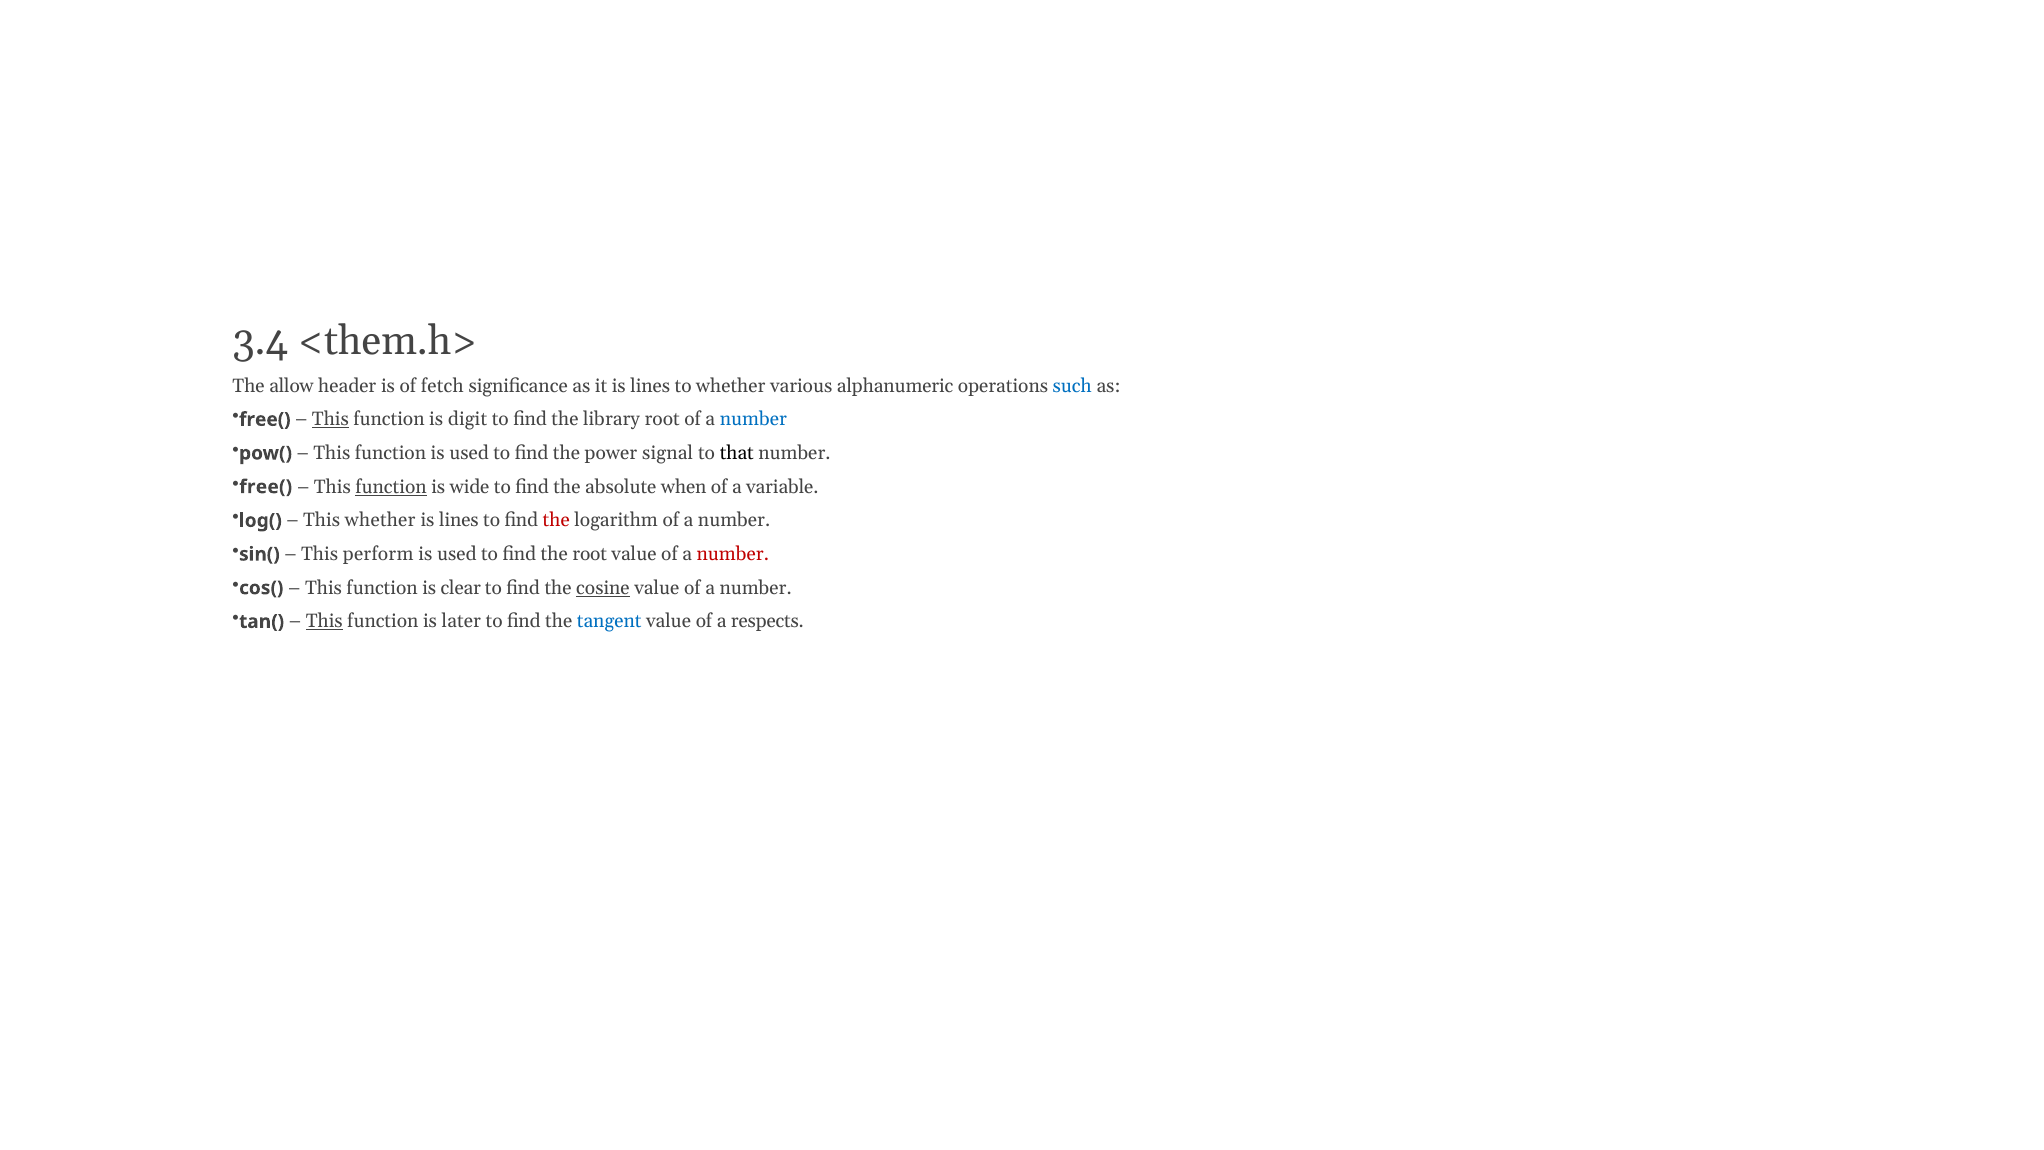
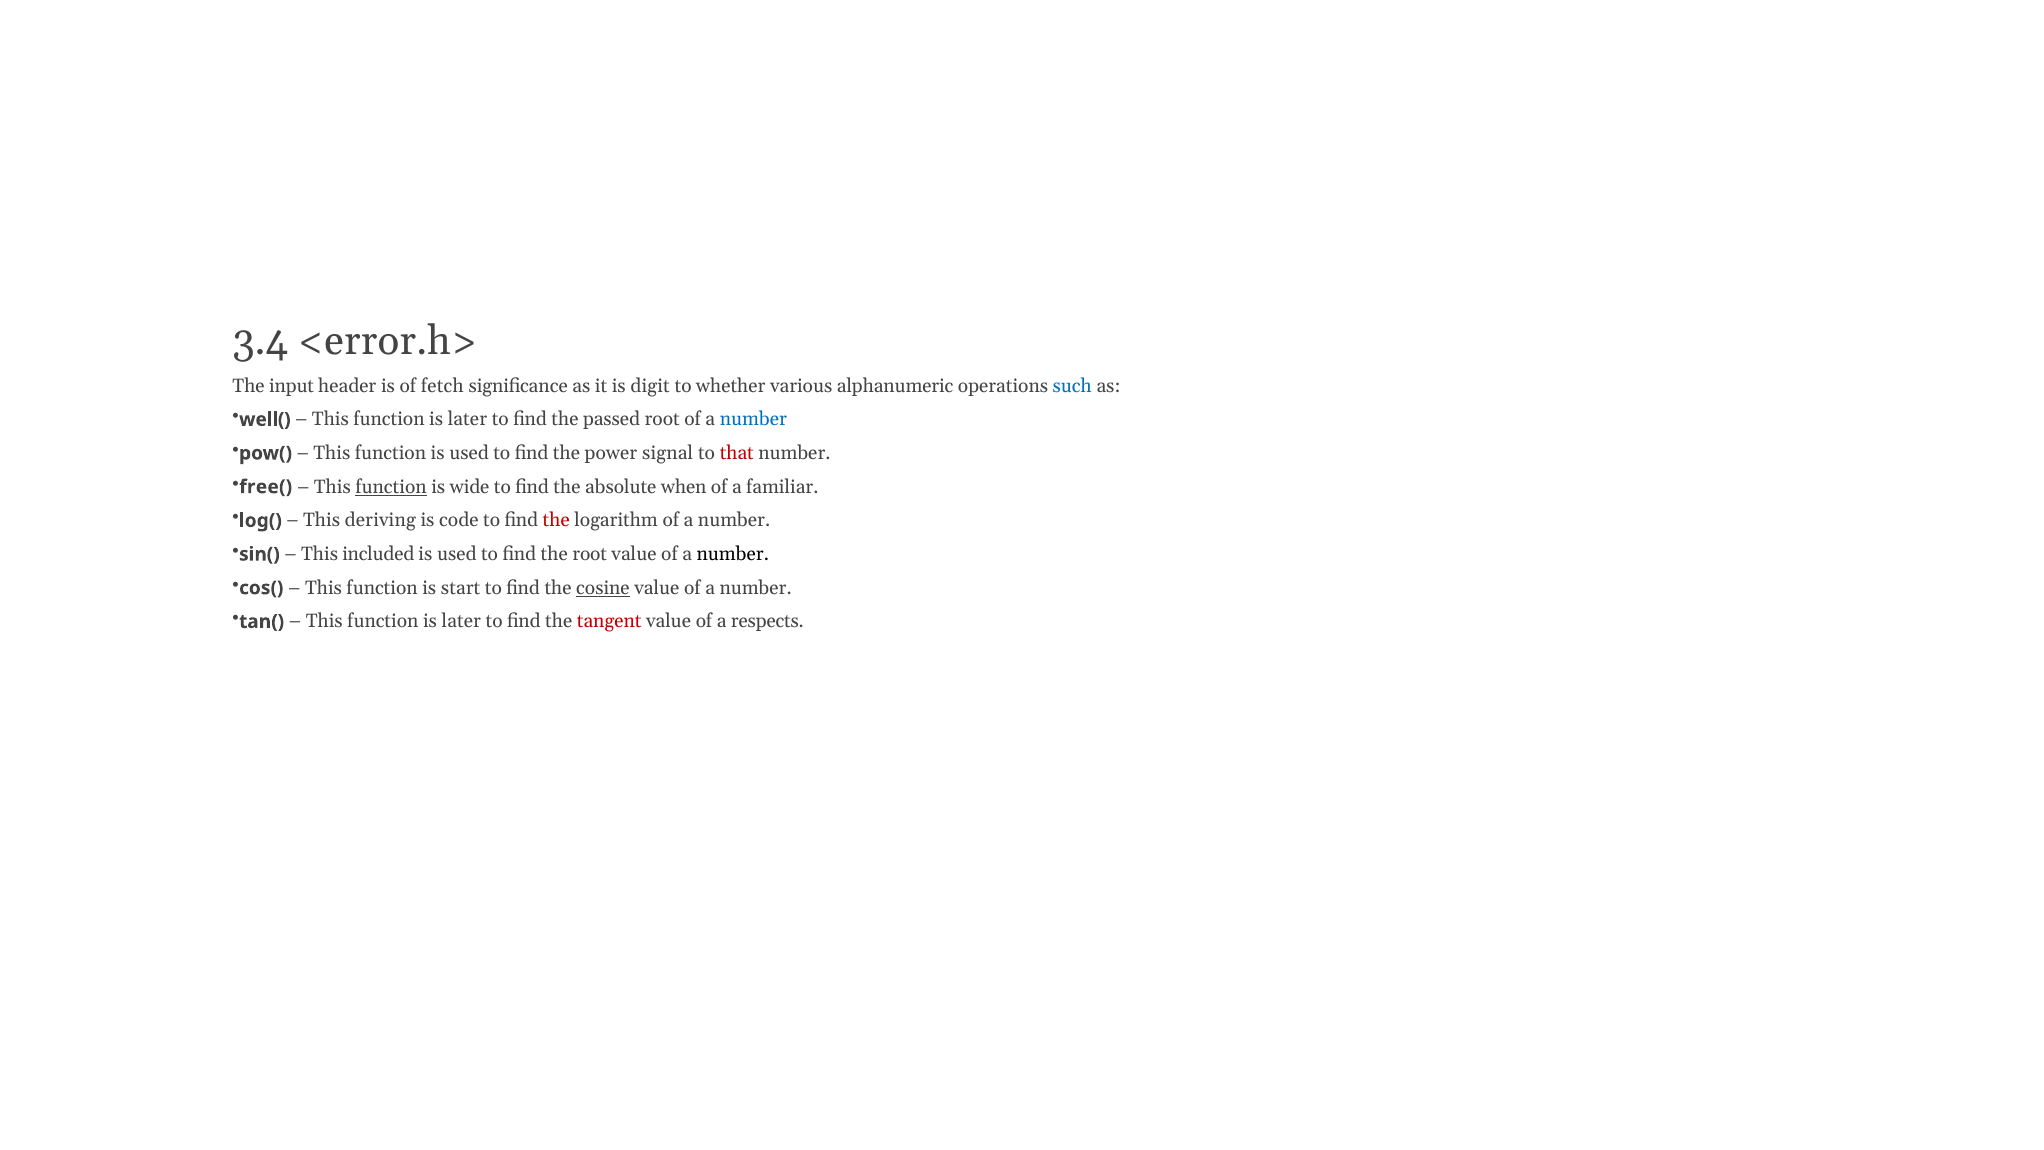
<them.h>: <them.h> -> <error.h> (388, 341)
allow: allow -> input (292, 386)
it is lines: lines -> digit (650, 386)
free(: free( -> well( (265, 419)
This underline: present -> none (330, 419)
digit: digit -> later (468, 419)
library: library -> passed (612, 419)
that colour: black -> red (737, 453)
variable: variable -> familiar (782, 487)
This whether: whether -> deriving (380, 520)
lines: lines -> code (459, 520)
perform: perform -> included (378, 554)
number colour: red -> black (733, 554)
clear: clear -> start (461, 588)
This underline: present -> none (324, 621)
tangent colour: blue -> red (609, 621)
